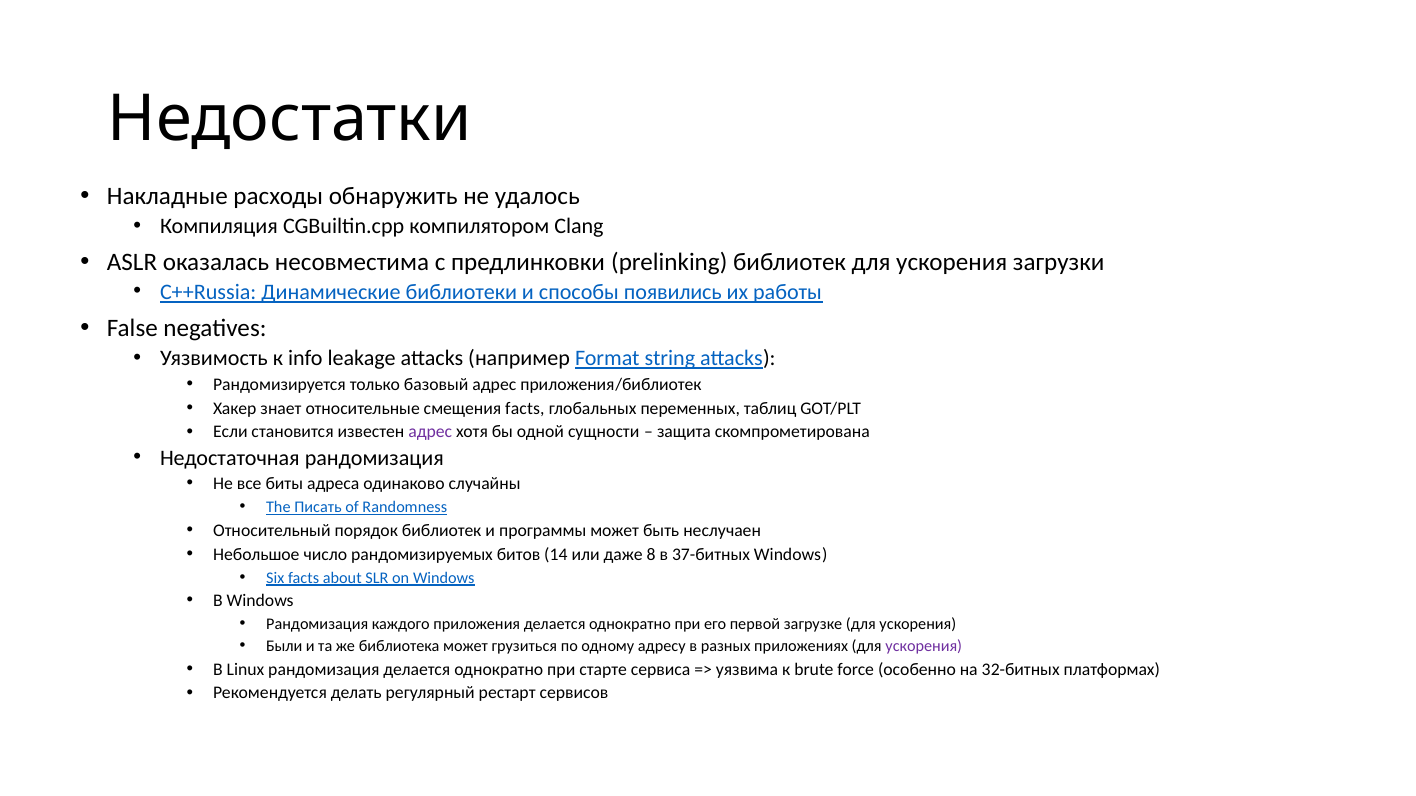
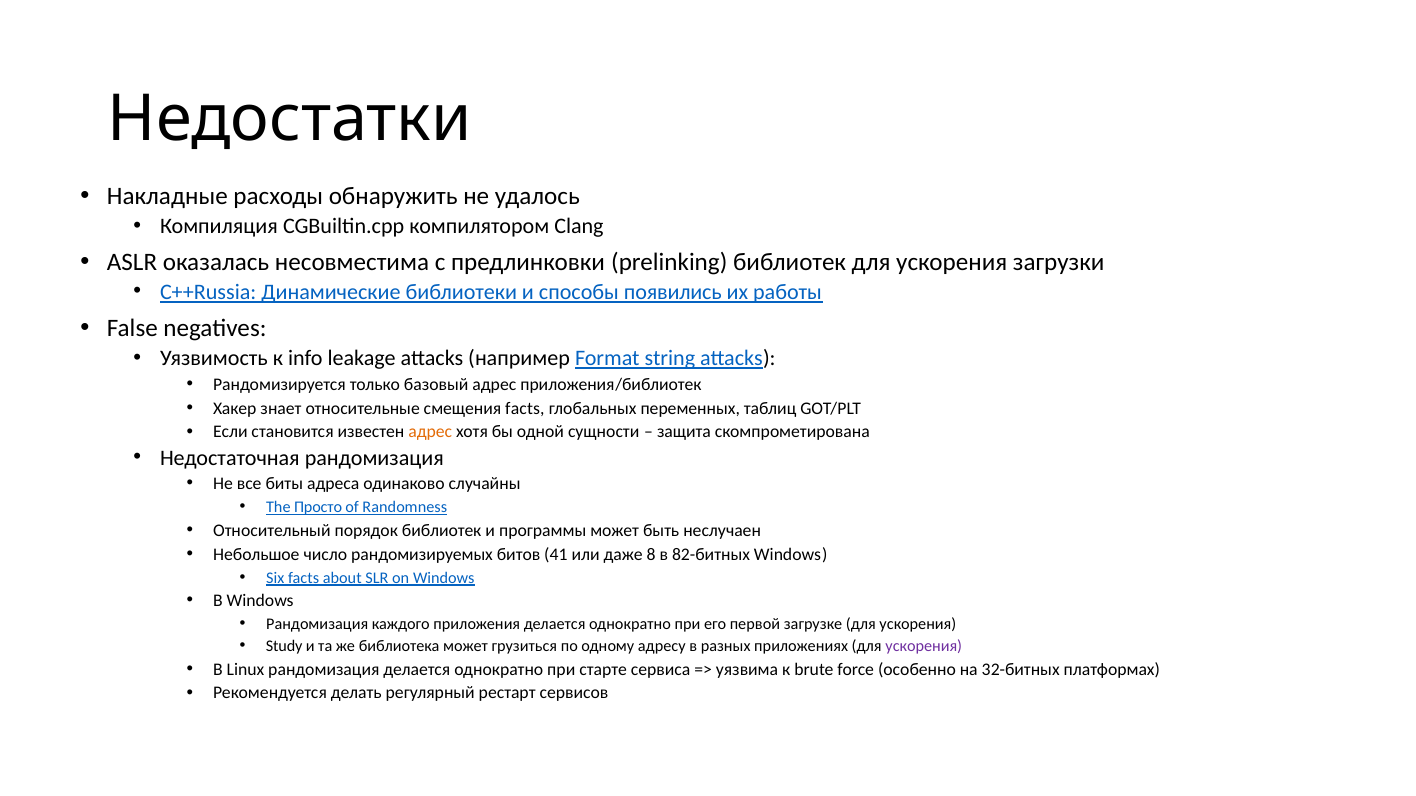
адрес colour: purple -> orange (430, 432)
Писать: Писать -> Просто (318, 508)
14: 14 -> 41 (556, 555)
37-битных: 37-битных -> 82-битных (711, 555)
Были: Были -> Study (284, 647)
